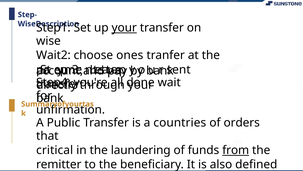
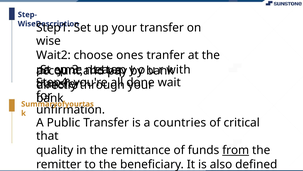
your underline: present -> none (124, 28)
sent: sent -> with (179, 69)
orders: orders -> critical (242, 122)
critical: critical -> quality (55, 150)
in the laundering: laundering -> remittance (141, 150)
